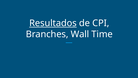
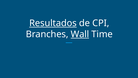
Wall underline: none -> present (80, 34)
